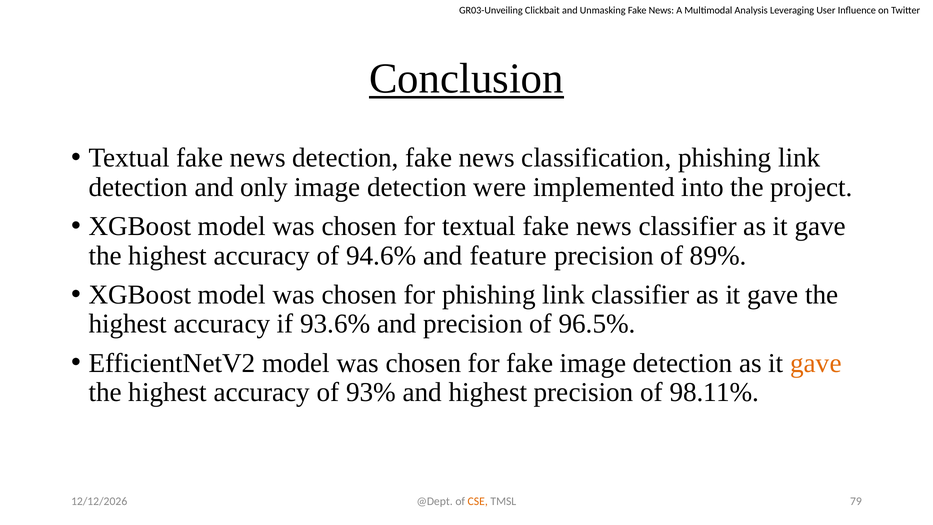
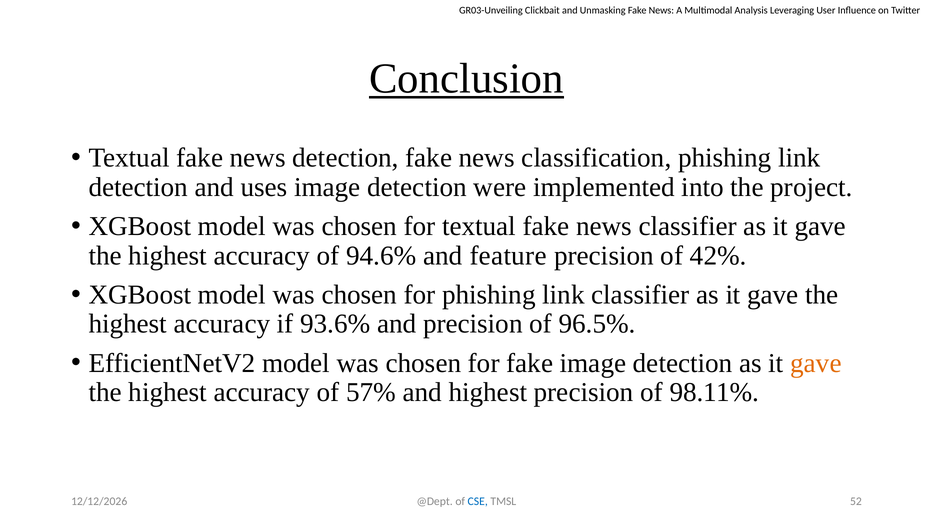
only: only -> uses (264, 187)
89%: 89% -> 42% (718, 255)
93%: 93% -> 57% (371, 392)
CSE colour: orange -> blue (478, 501)
79: 79 -> 52 (856, 501)
